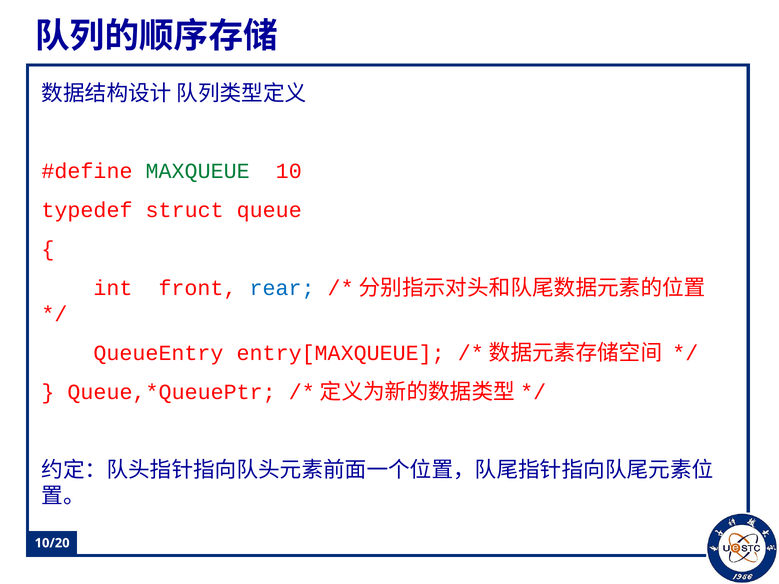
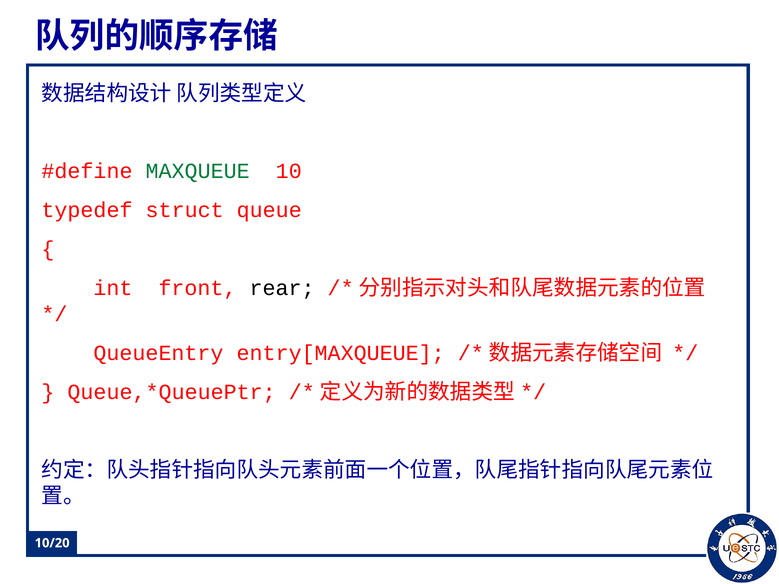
rear colour: blue -> black (282, 288)
